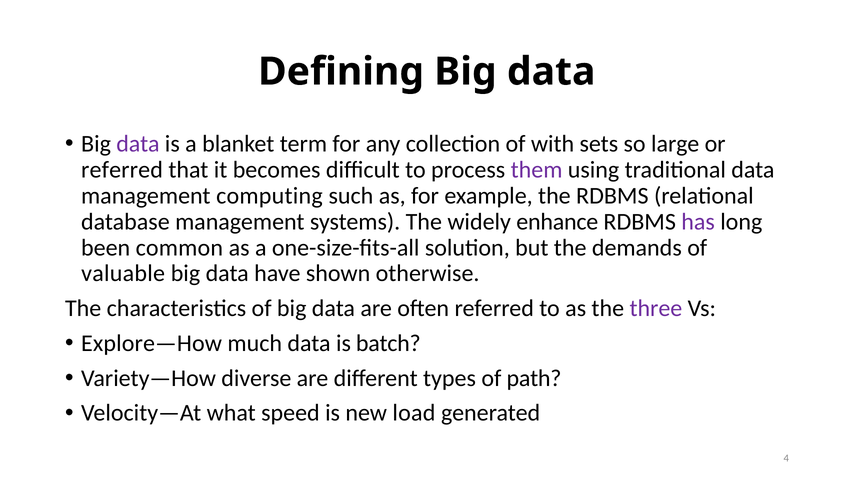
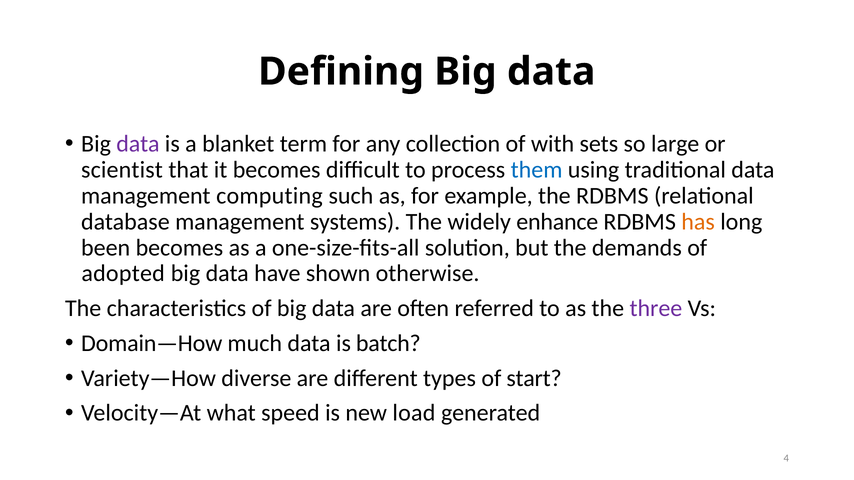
referred: referred -> scientist (122, 170)
them colour: purple -> blue (537, 170)
has colour: purple -> orange (698, 222)
been common: common -> becomes (179, 248)
valuable: valuable -> adopted (123, 274)
Explore—How: Explore—How -> Domain—How (152, 344)
path: path -> start (534, 378)
